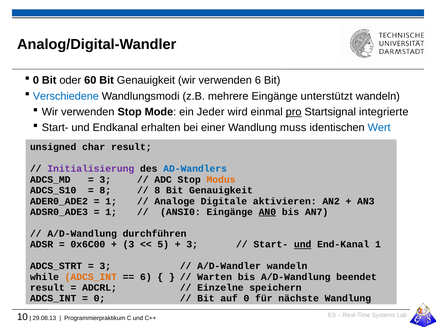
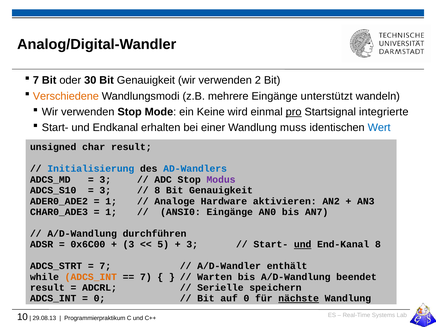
0: 0 -> 7 (36, 80)
60: 60 -> 30 (90, 80)
verwenden 6: 6 -> 2 (258, 80)
Verschiedene colour: blue -> orange (66, 96)
Jeder: Jeder -> Keine (211, 112)
Initialisierung colour: purple -> blue (91, 169)
Modus colour: orange -> purple (221, 180)
8: 8 -> 3 (105, 190)
Digitale: Digitale -> Hardware (224, 201)
ADSR0_ADE3: ADSR0_ADE3 -> CHAR0_ADE3 (59, 212)
AN0 underline: present -> none (267, 212)
End-Kanal 1: 1 -> 8 (378, 244)
3: 3 -> 7 (105, 266)
A/D-Wandler wandeln: wandeln -> enthält (287, 266)
6: 6 -> 7 (146, 277)
Einzelne: Einzelne -> Serielle (220, 288)
nächste underline: none -> present (299, 298)
